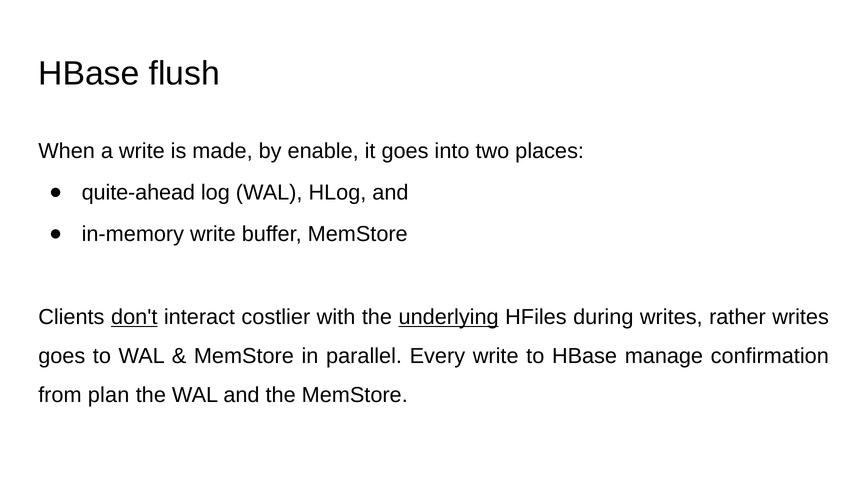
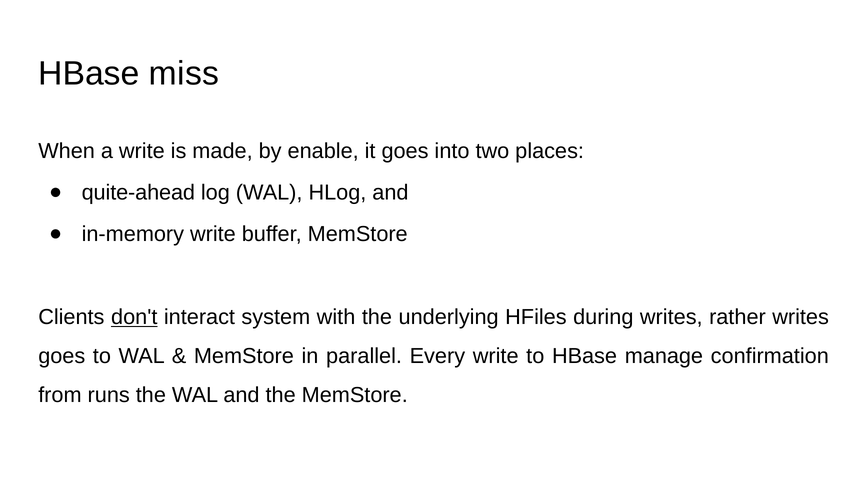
flush: flush -> miss (184, 74)
costlier: costlier -> system (276, 317)
underlying underline: present -> none (449, 317)
plan: plan -> runs (109, 395)
